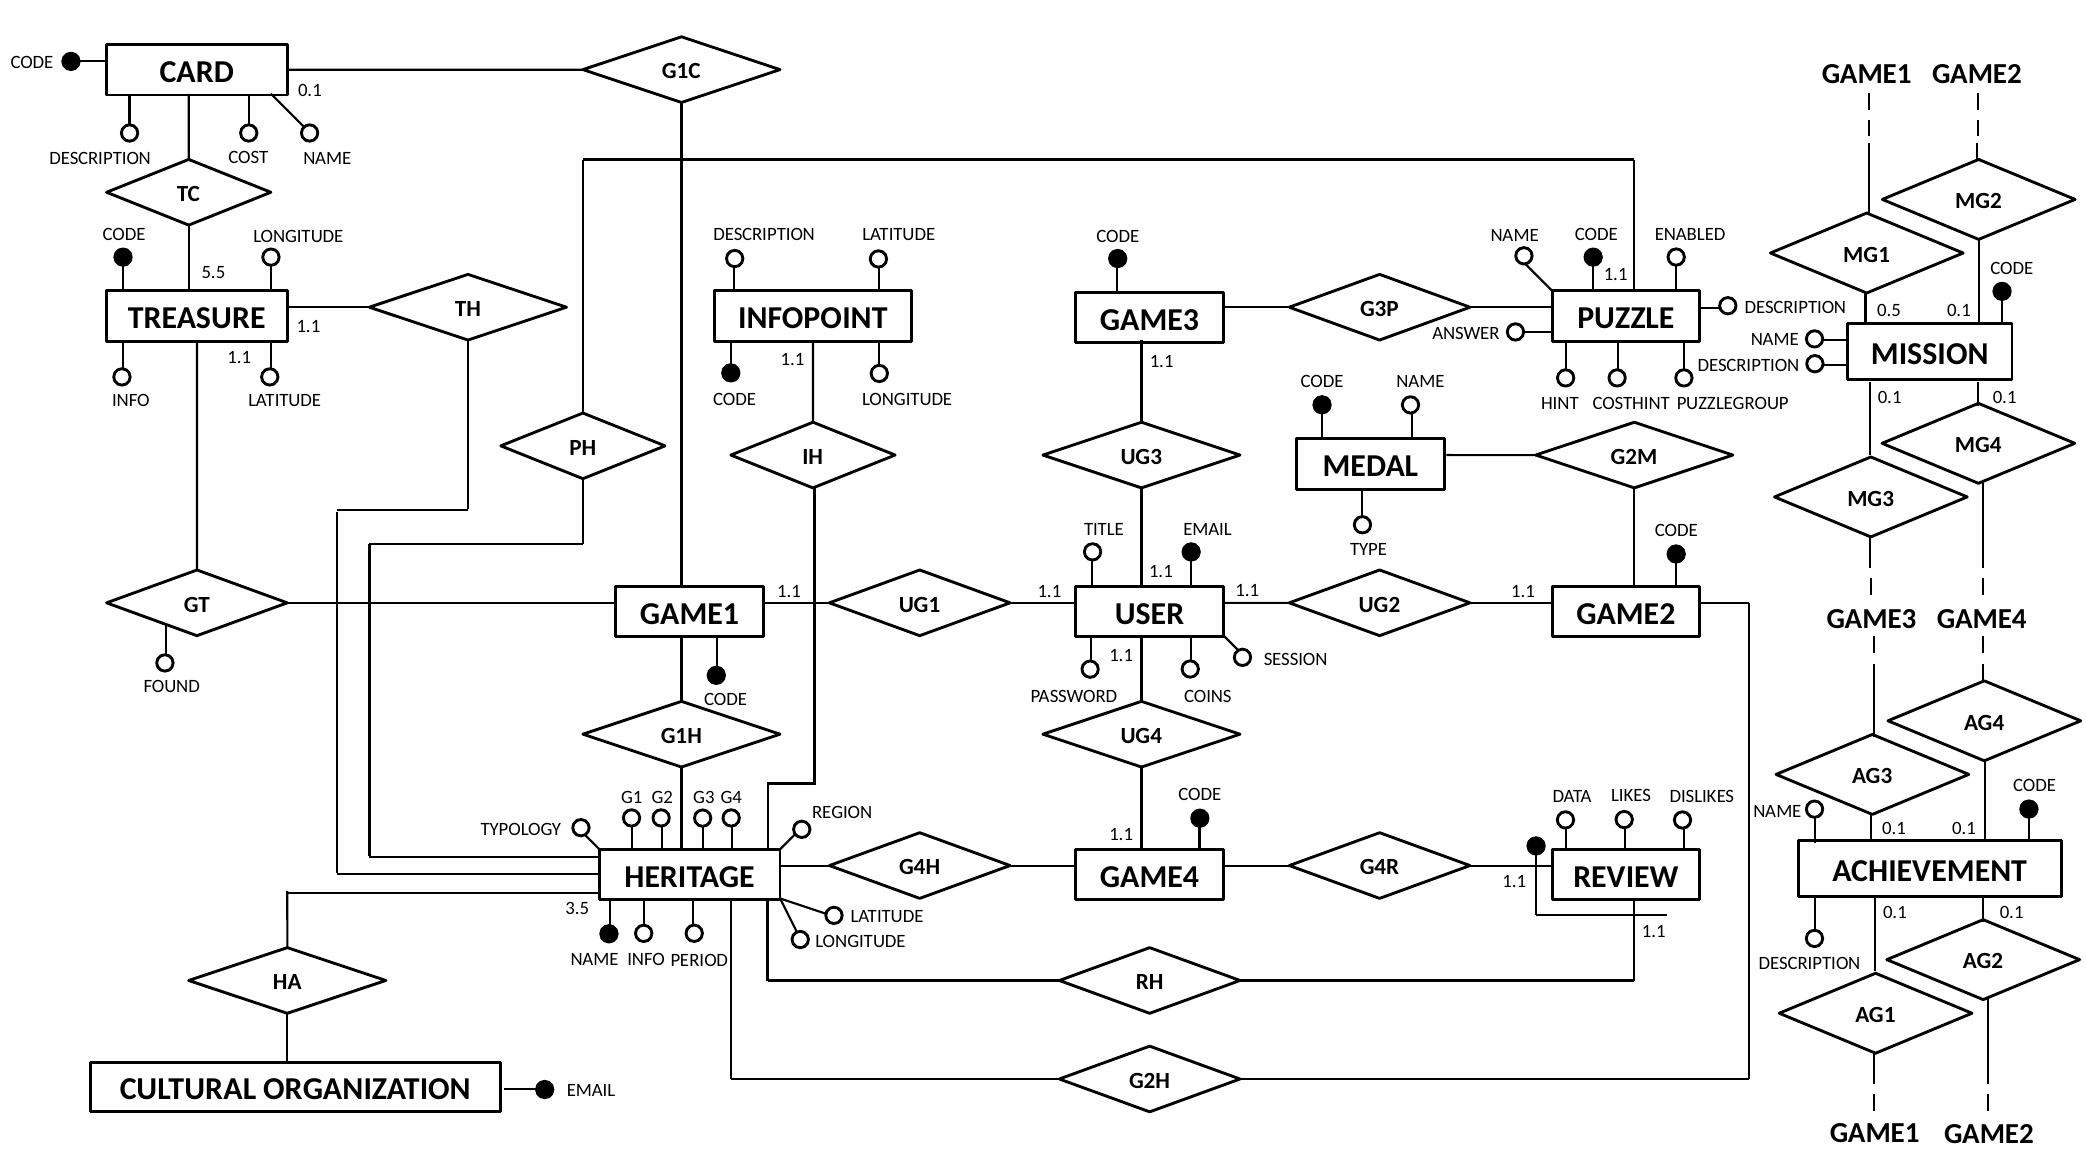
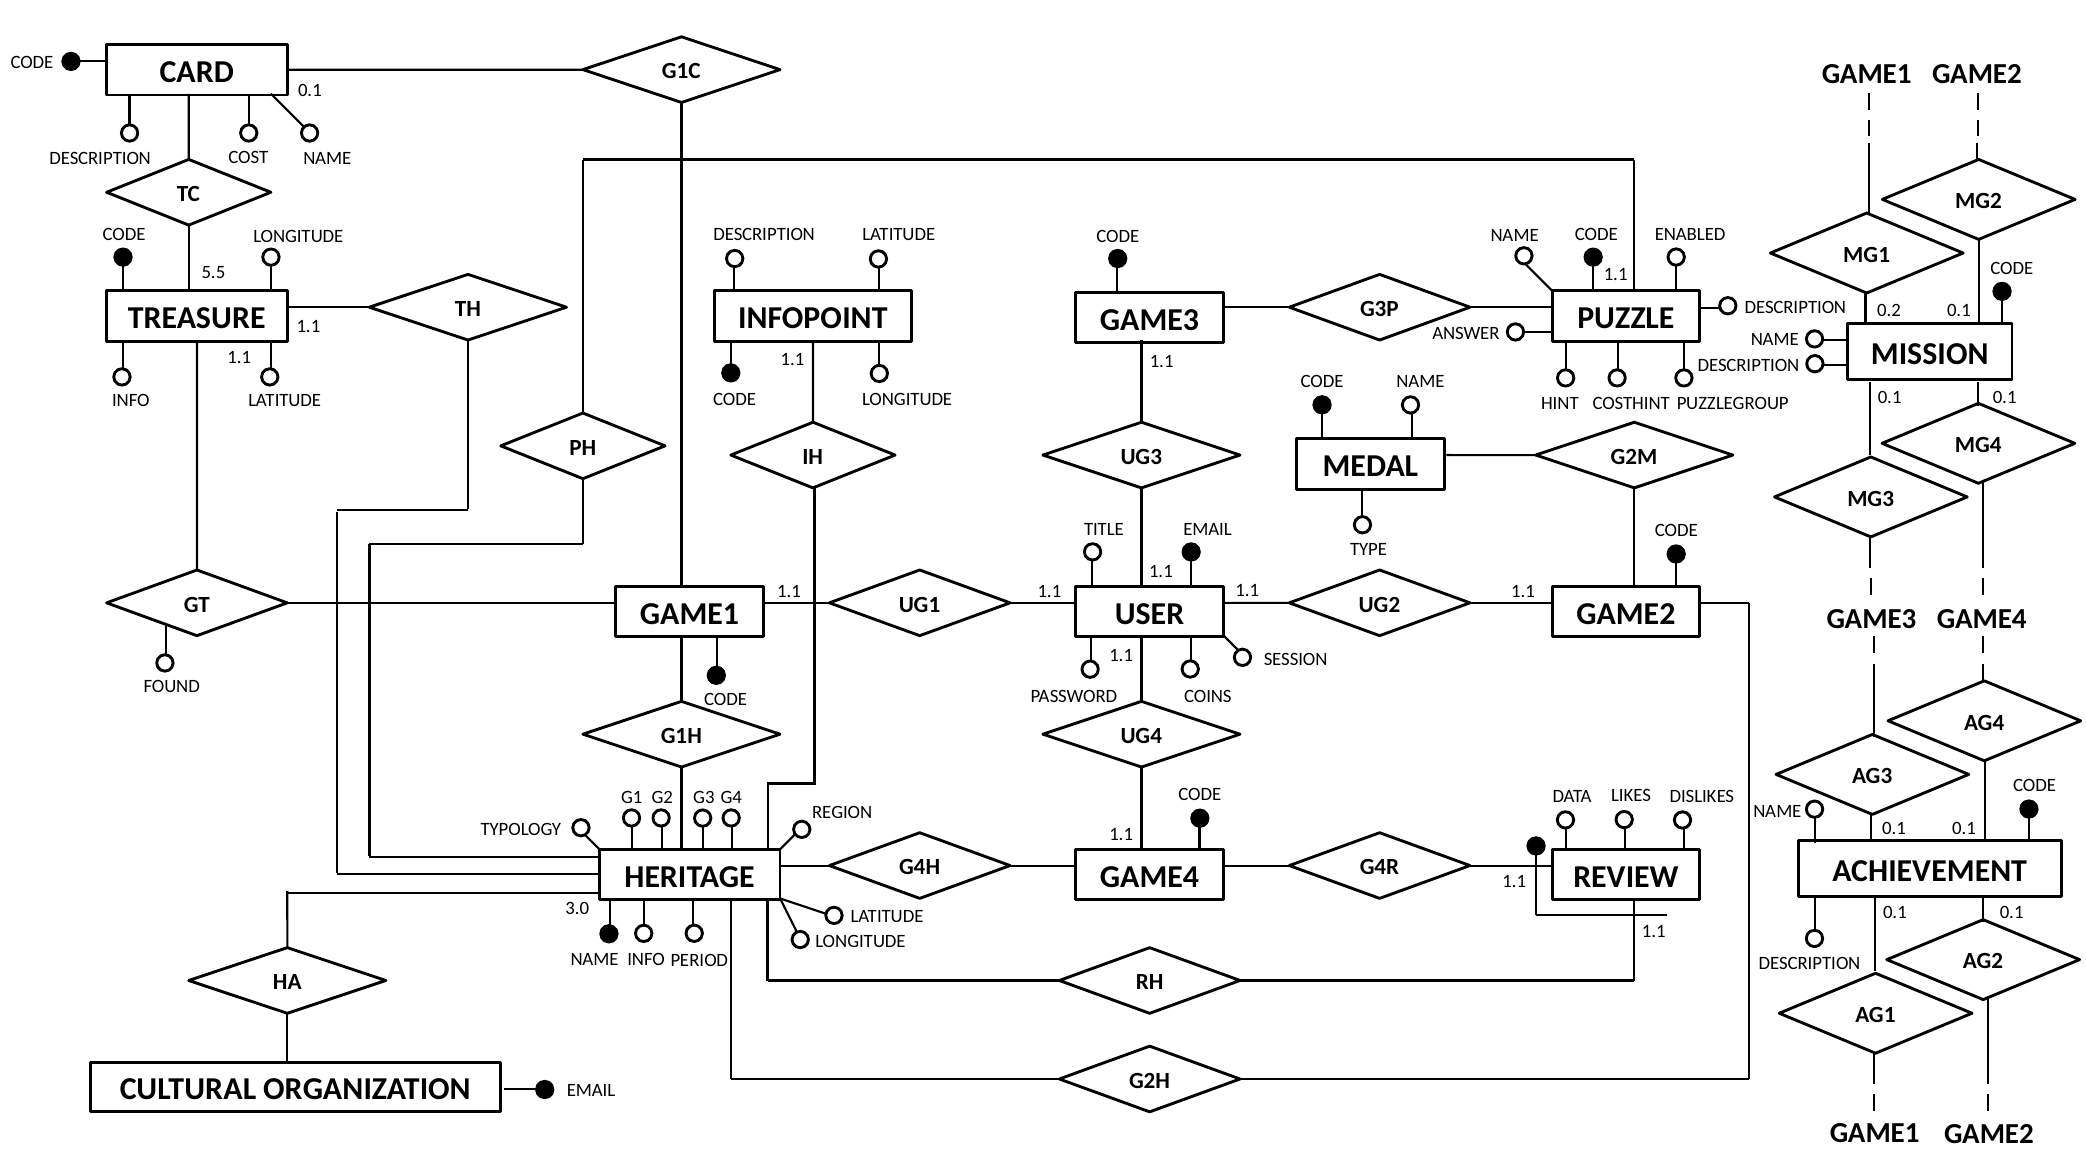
0.5: 0.5 -> 0.2 (1889, 310)
3.5: 3.5 -> 3.0 (577, 909)
